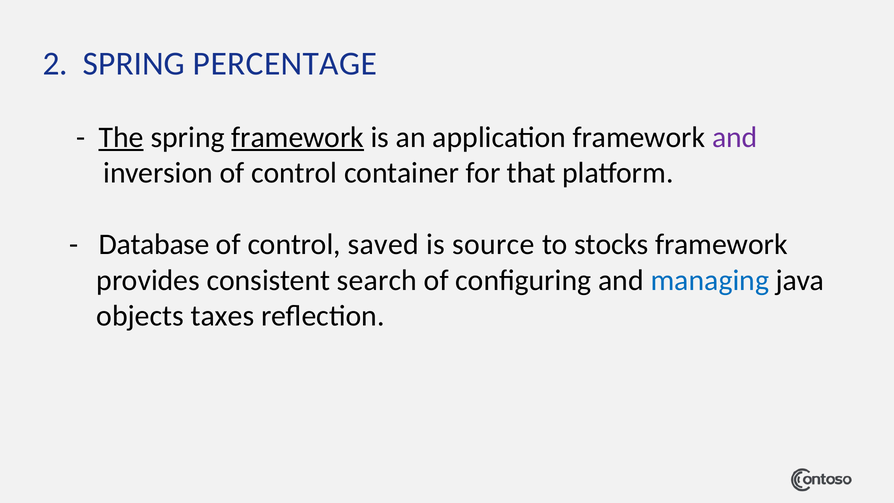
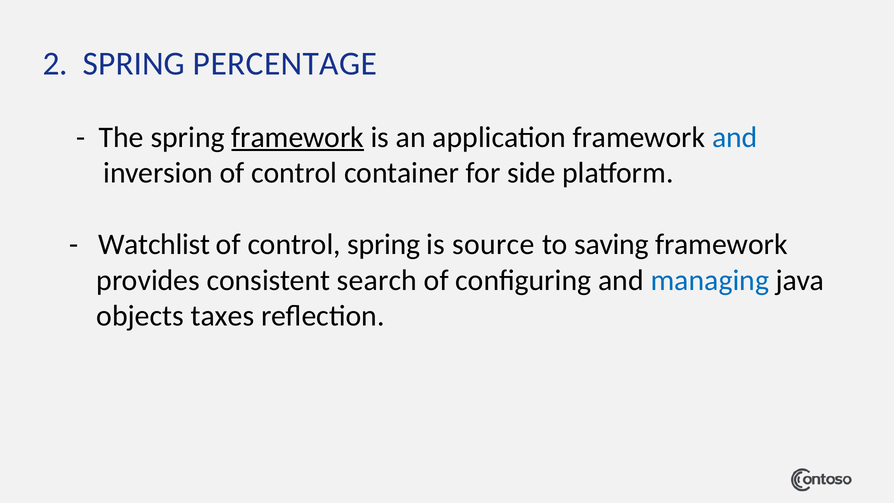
The underline: present -> none (121, 137)
and colour: purple -> blue (735, 137)
that: that -> side (531, 173)
Database: Database -> Watchlist (154, 244)
control saved: saved -> spring (384, 244)
stocks: stocks -> saving (612, 244)
